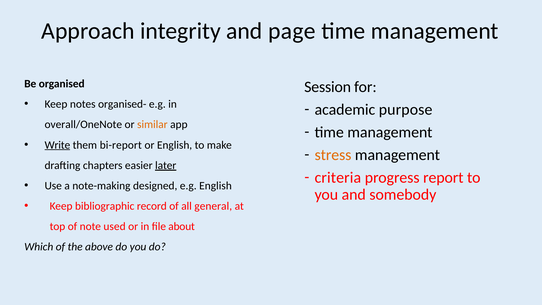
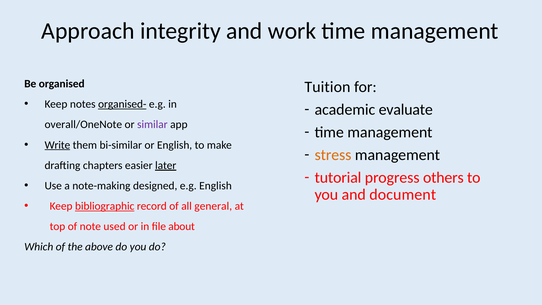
page: page -> work (292, 31)
Session: Session -> Tuition (327, 87)
organised- underline: none -> present (122, 104)
purpose: purpose -> evaluate (406, 110)
similar colour: orange -> purple (152, 125)
bi-report: bi-report -> bi-similar (121, 145)
criteria: criteria -> tutorial (338, 178)
report: report -> others (443, 178)
somebody: somebody -> document (403, 195)
bibliographic underline: none -> present (105, 206)
